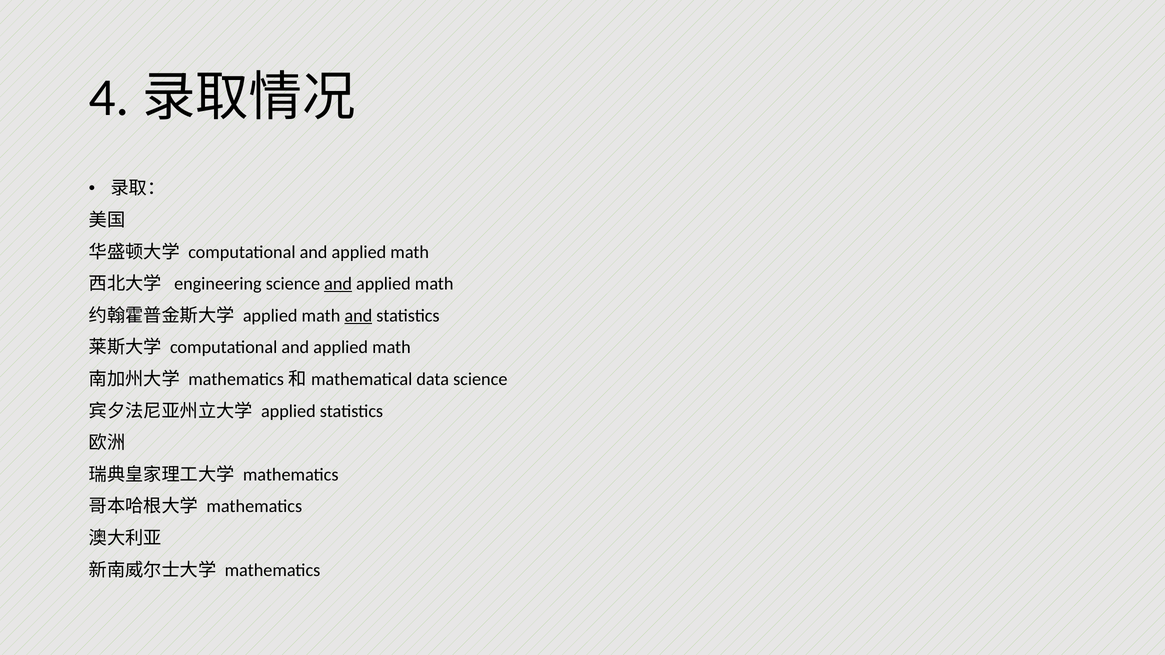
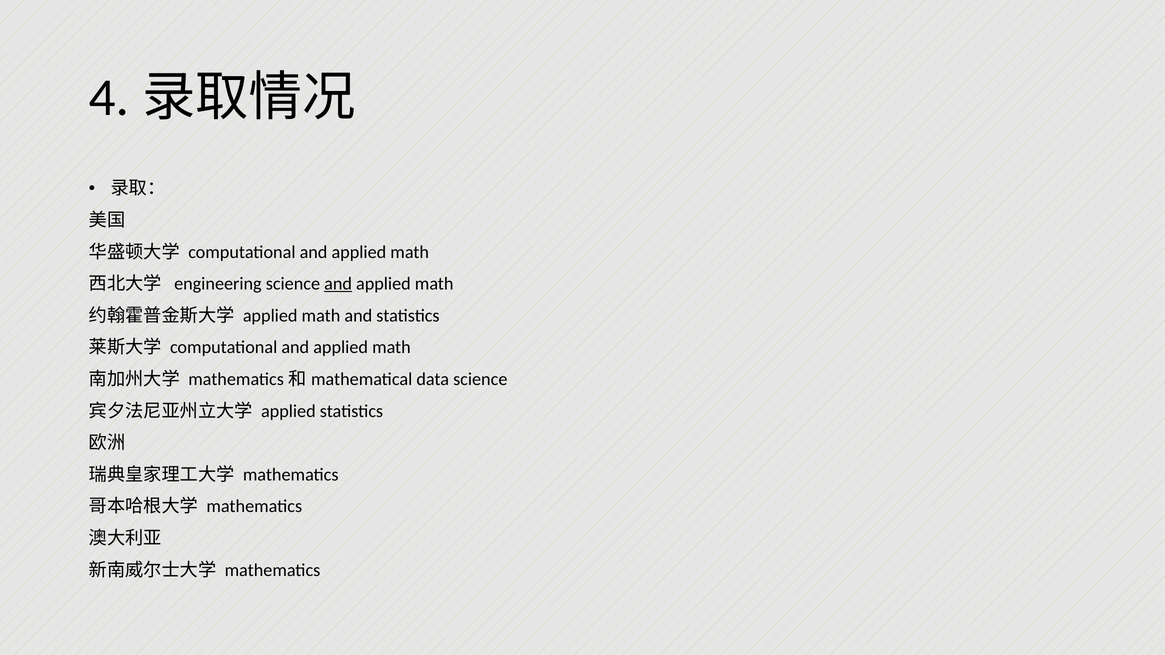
and underline: present -> none (358, 316)
